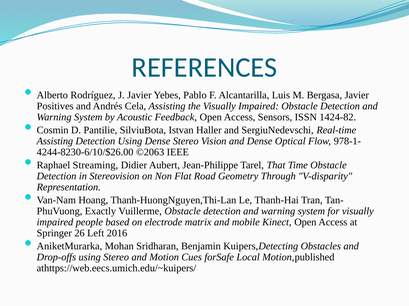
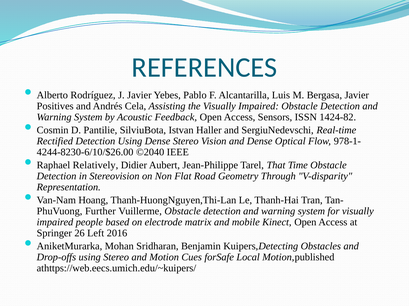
Assisting: Assisting -> Rectified (55, 142)
©2063: ©2063 -> ©2040 (150, 153)
Streaming: Streaming -> Relatively (95, 166)
Exactly: Exactly -> Further (100, 212)
